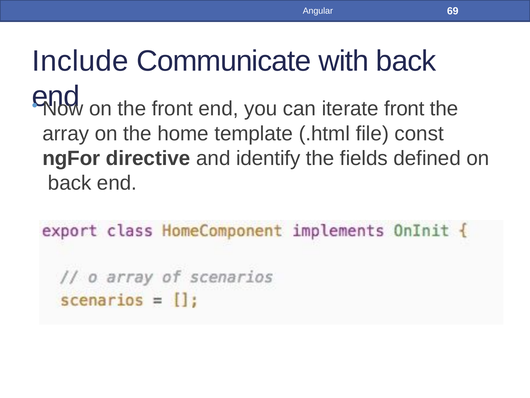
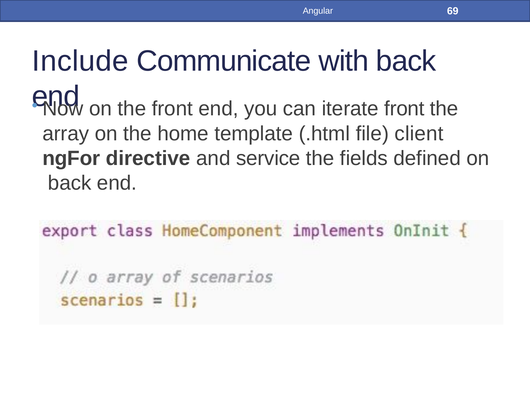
const: const -> client (419, 133)
identify: identify -> service (268, 158)
